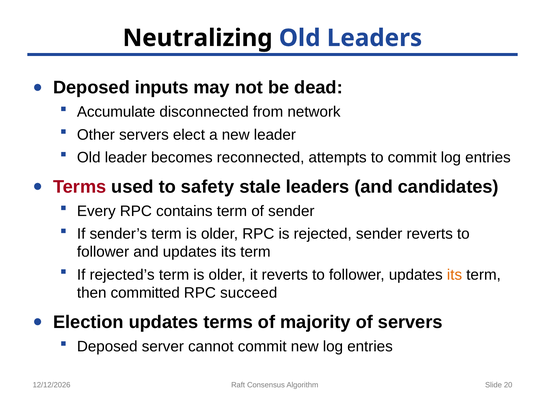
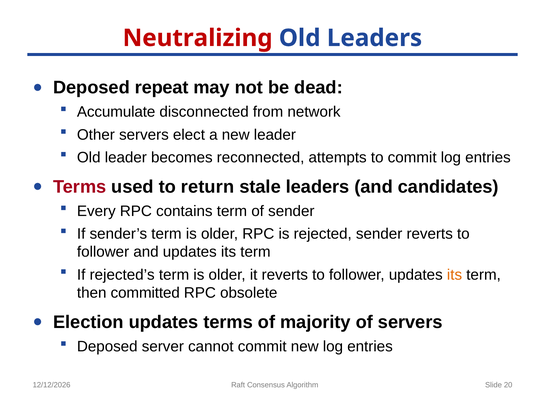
Neutralizing colour: black -> red (198, 38)
inputs: inputs -> repeat (162, 88)
safety: safety -> return (208, 187)
succeed: succeed -> obsolete (249, 293)
